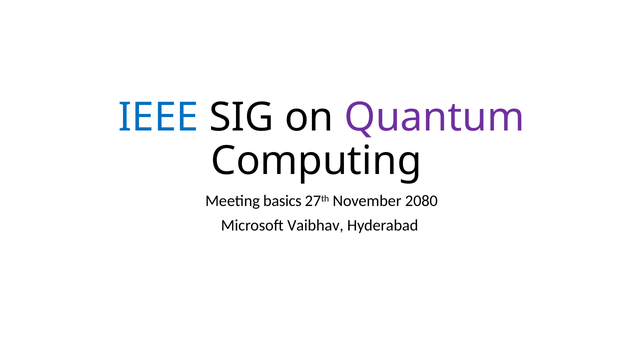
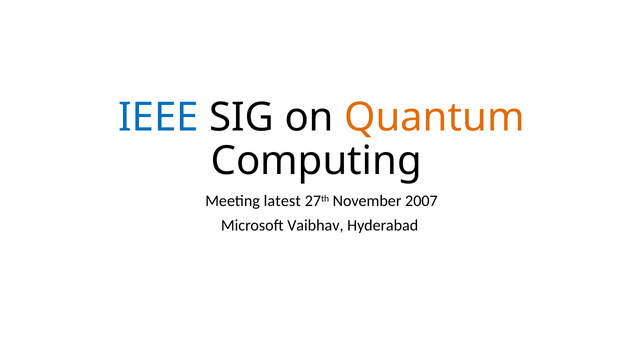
Quantum colour: purple -> orange (434, 117)
basics: basics -> latest (282, 201)
2080: 2080 -> 2007 (421, 201)
